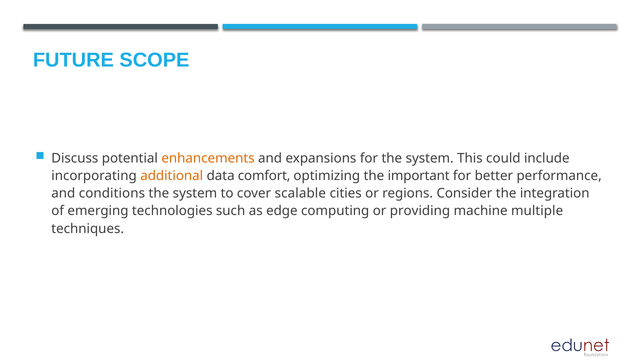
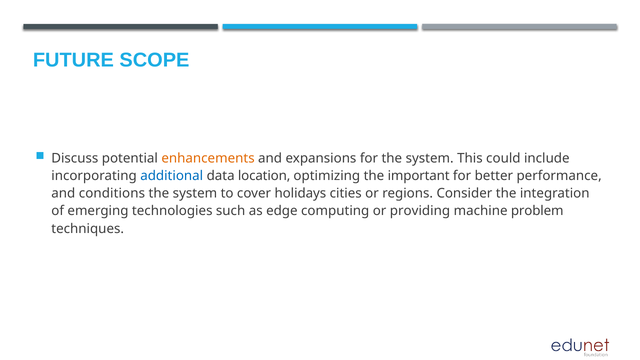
additional colour: orange -> blue (172, 176)
comfort: comfort -> location (264, 176)
scalable: scalable -> holidays (300, 193)
multiple: multiple -> problem (537, 211)
